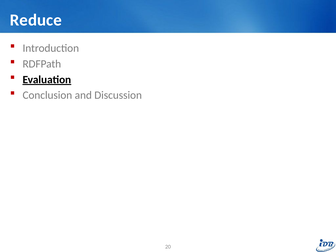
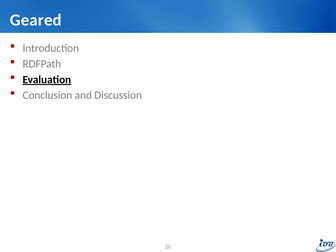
Reduce: Reduce -> Geared (36, 20)
